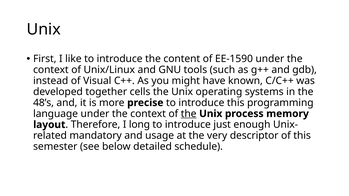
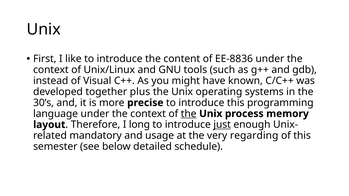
EE-1590: EE-1590 -> EE-8836 (234, 59)
cells: cells -> plus (140, 92)
48’s: 48’s -> 30’s (44, 103)
just underline: none -> present (222, 125)
descriptor: descriptor -> regarding (254, 136)
